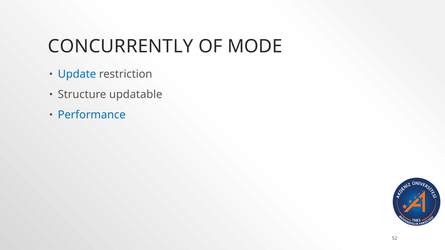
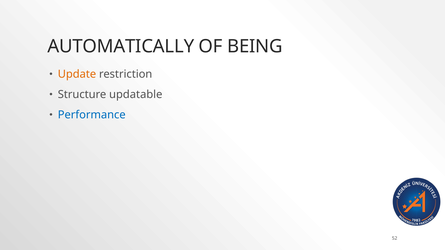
CONCURRENTLY: CONCURRENTLY -> AUTOMATICALLY (121, 47)
MODE: MODE -> BEING (255, 47)
Update colour: blue -> orange (77, 74)
